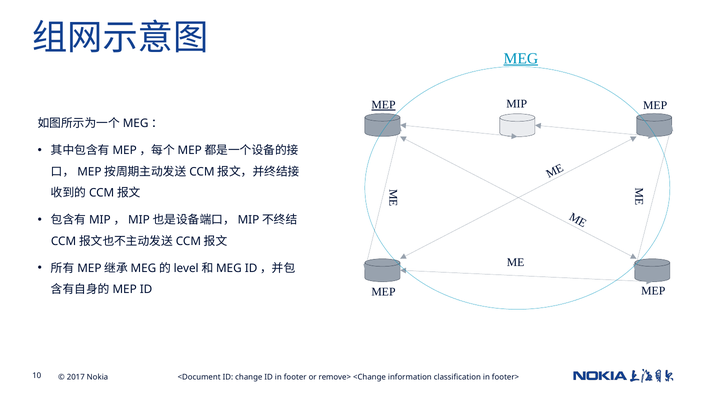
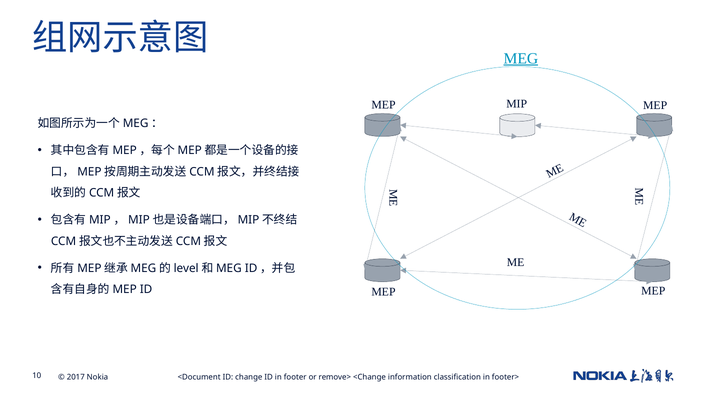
MEP underline: present -> none (383, 105)
